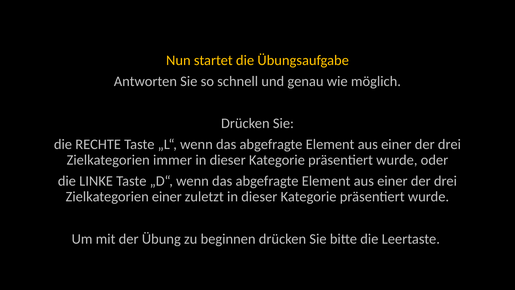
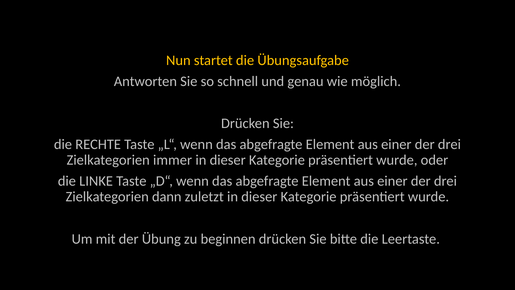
Zielkategorien einer: einer -> dann (167, 197)
